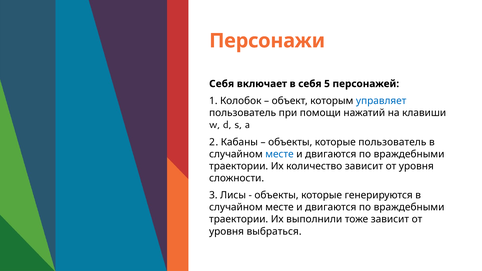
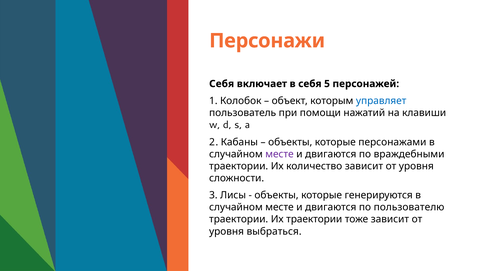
которые пользователь: пользователь -> персонажами (392, 142)
месте colour: blue -> purple (280, 154)
враждебными: враждебными -> пользователю (409, 207)
Их выполнили: выполнили -> траектории (314, 219)
